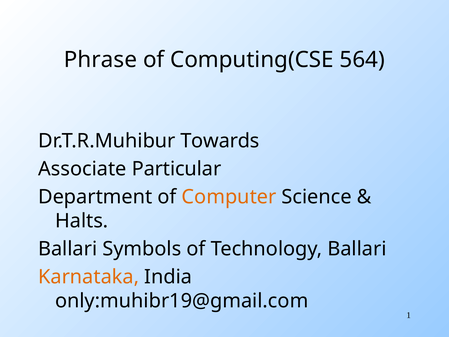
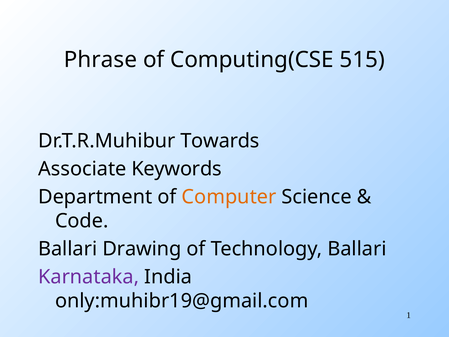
564: 564 -> 515 (362, 60)
Particular: Particular -> Keywords (177, 169)
Halts: Halts -> Code (82, 221)
Symbols: Symbols -> Drawing (142, 249)
Karnataka colour: orange -> purple (89, 277)
